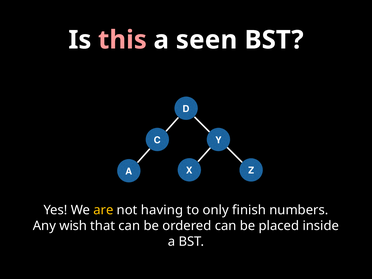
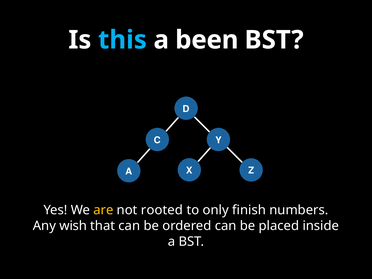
this colour: pink -> light blue (122, 40)
seen: seen -> been (207, 40)
having: having -> rooted (162, 210)
